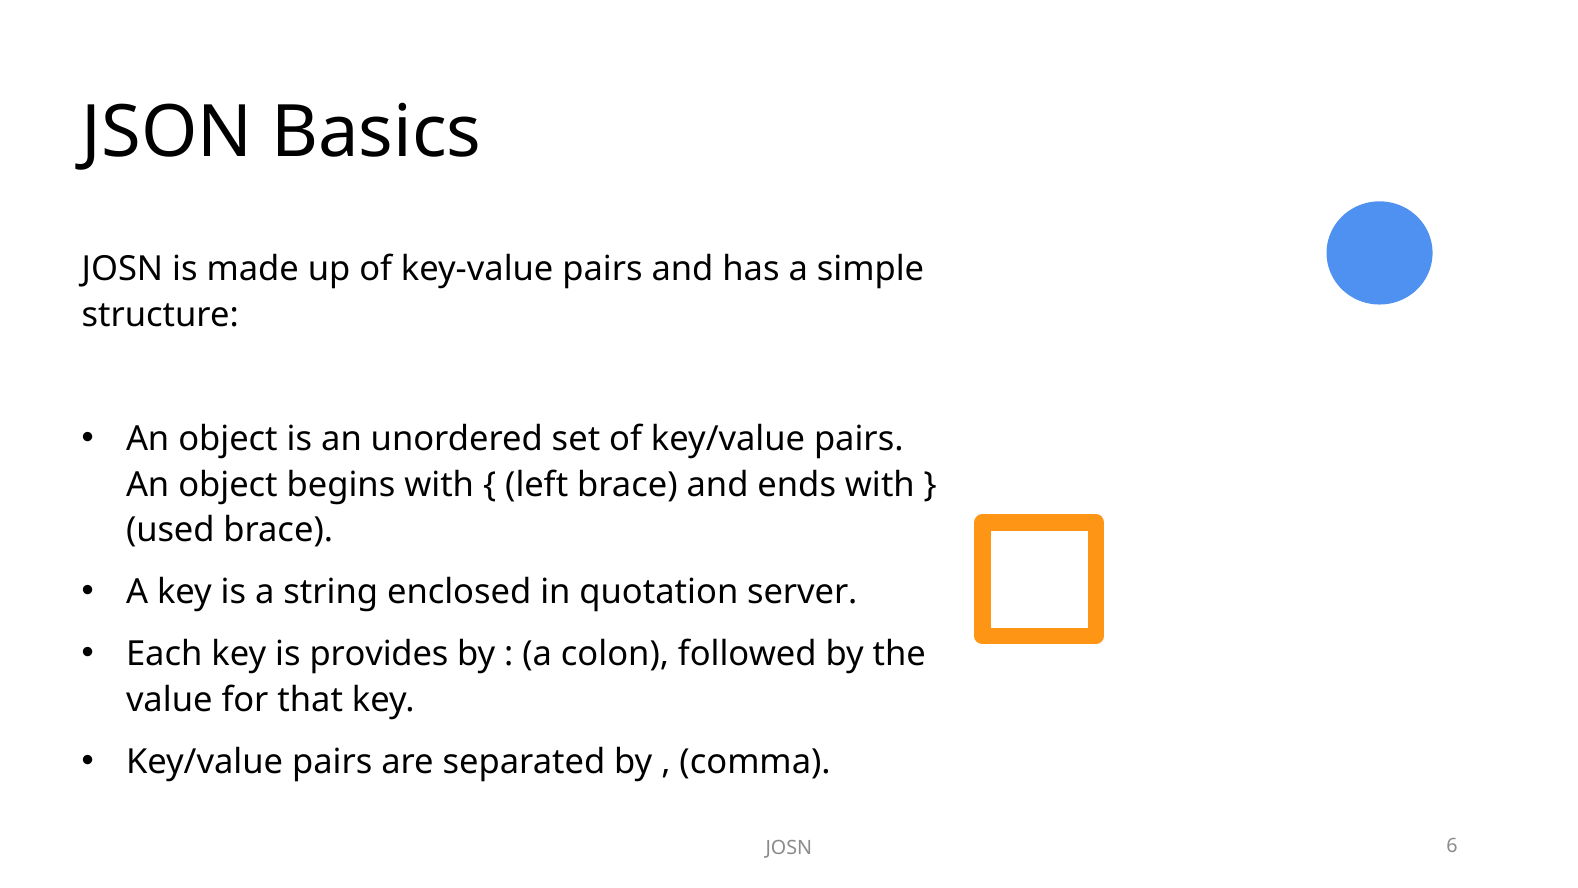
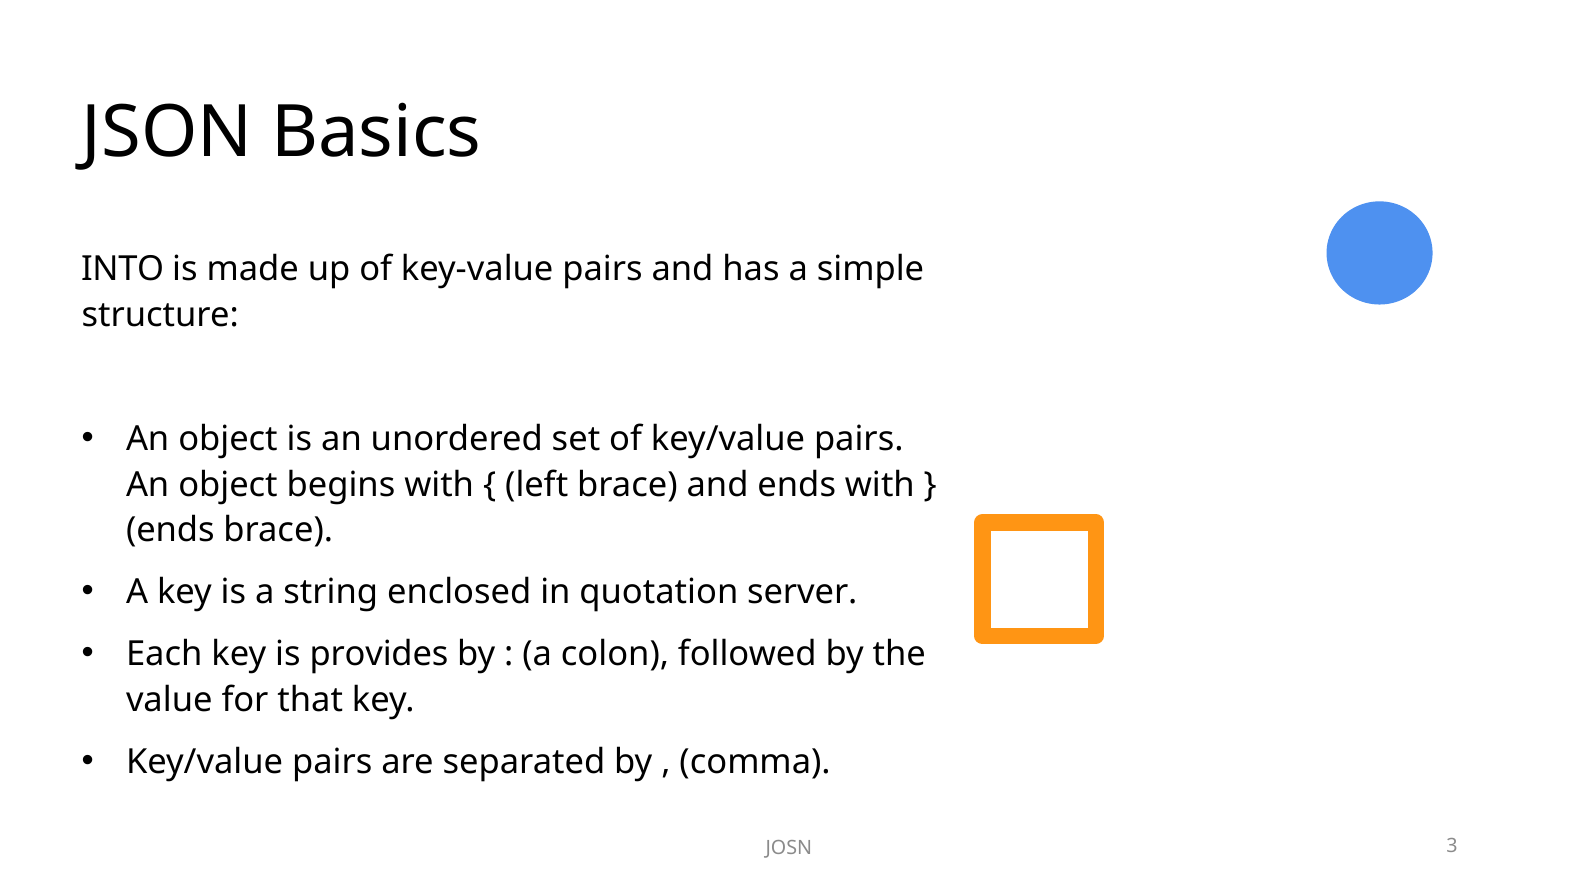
JOSN: JOSN -> INTO (123, 269)
used: used -> ends (170, 530)
6: 6 -> 3 (1452, 846)
